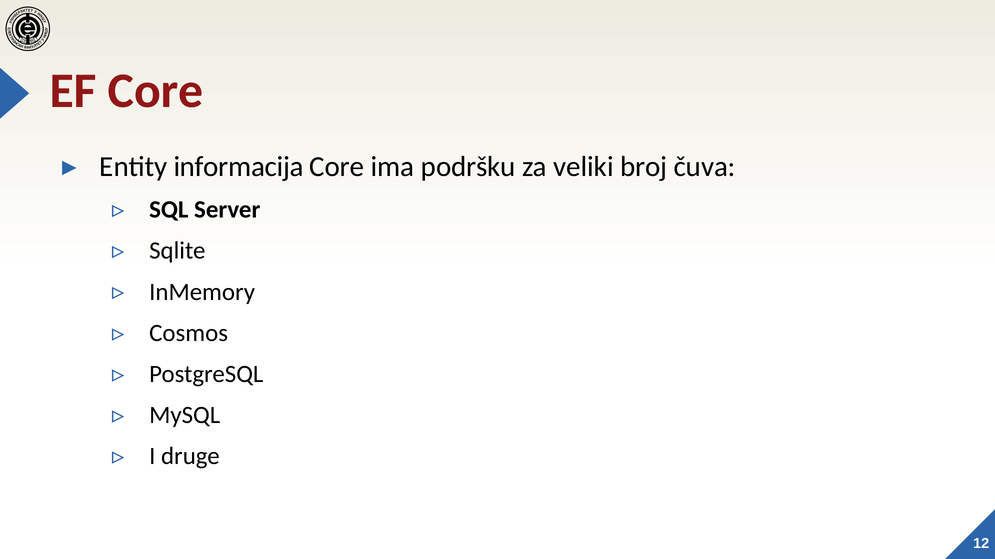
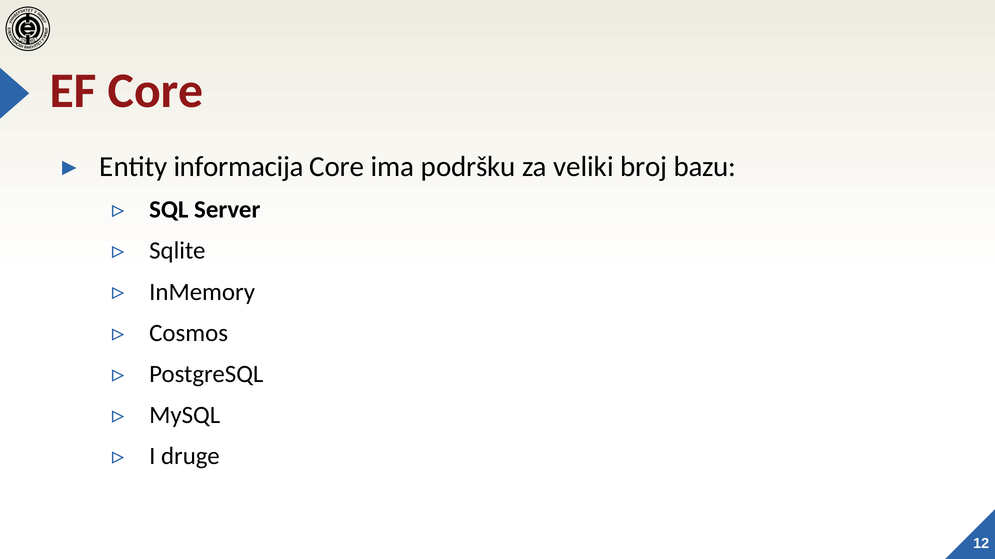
čuva: čuva -> bazu (705, 167)
